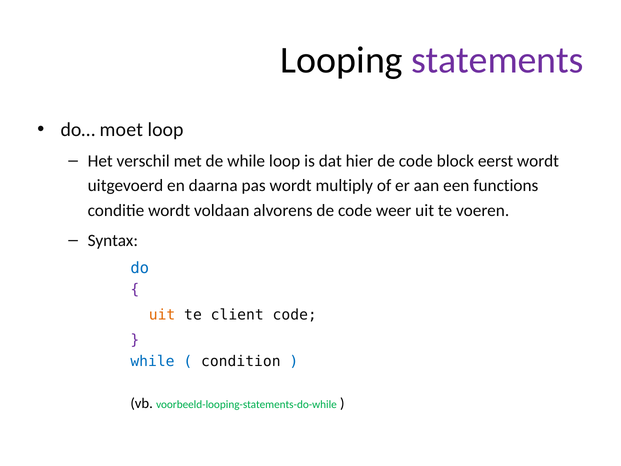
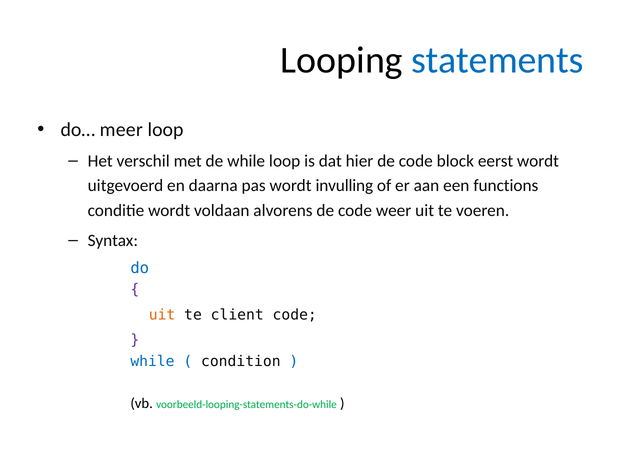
statements colour: purple -> blue (497, 60)
moet: moet -> meer (121, 130)
multiply: multiply -> invulling (344, 186)
